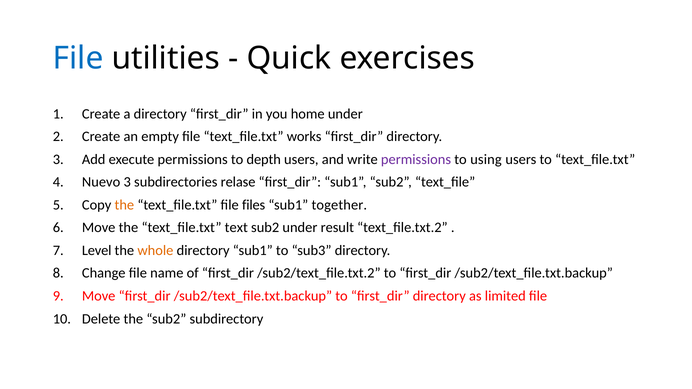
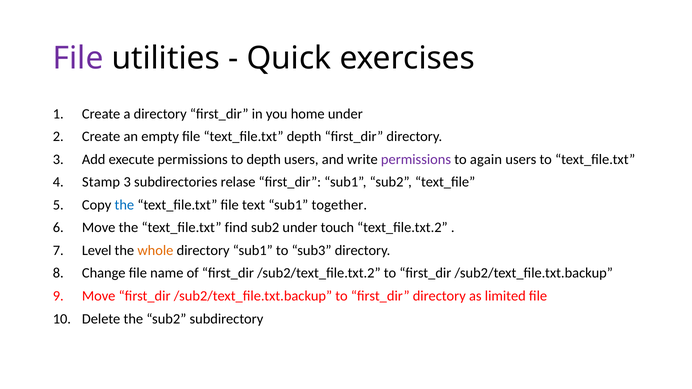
File colour: blue -> purple (78, 58)
text_file.txt works: works -> depth (304, 137)
using: using -> again (486, 159)
Nuevo: Nuevo -> Stamp (101, 182)
the colour: orange -> blue (124, 205)
files: files -> text (254, 205)
text: text -> find (236, 228)
result: result -> touch (337, 228)
